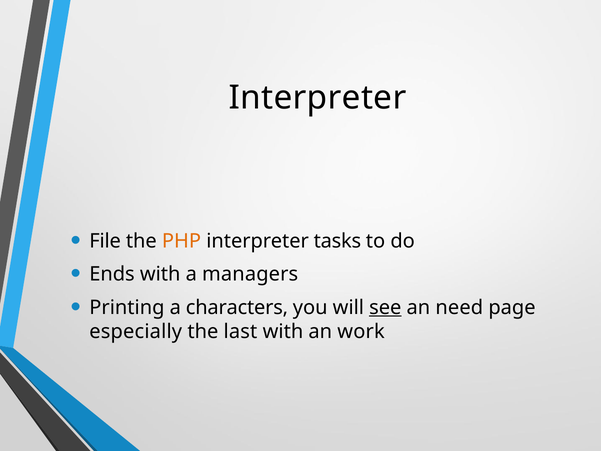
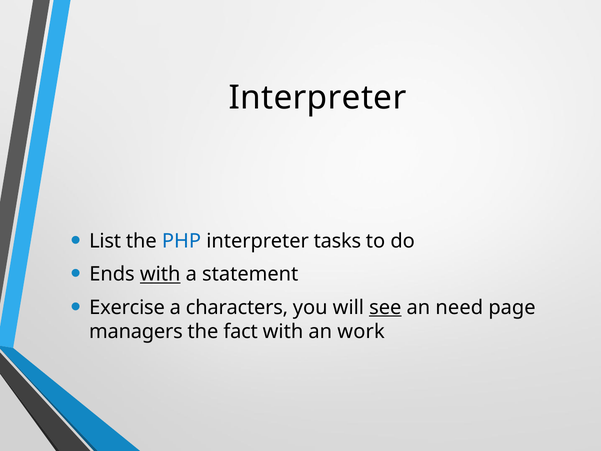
File: File -> List (105, 241)
PHP colour: orange -> blue (182, 241)
with underline: none -> present (160, 274)
managers: managers -> statement (250, 274)
Printing: Printing -> Exercise (127, 307)
especially: especially -> managers (136, 331)
last: last -> fact (241, 331)
